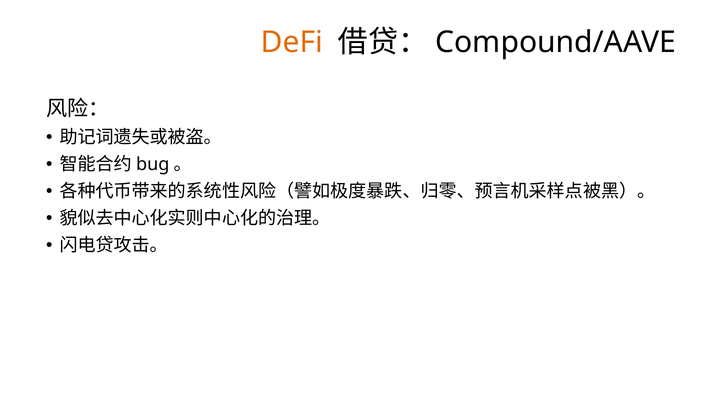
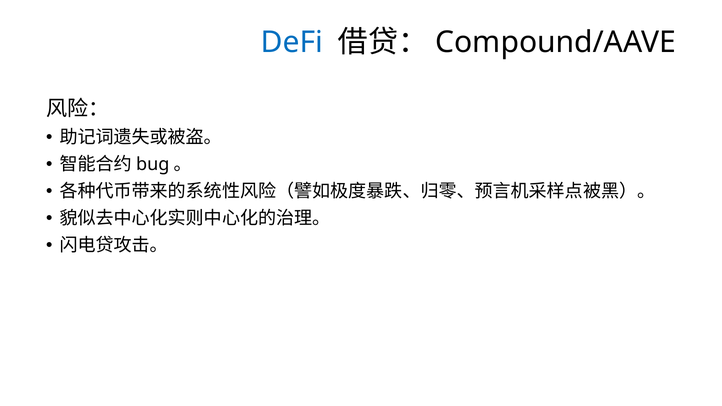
DeFi colour: orange -> blue (292, 42)
